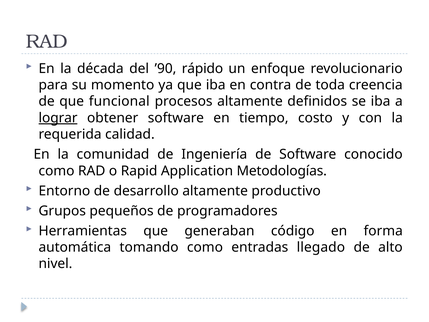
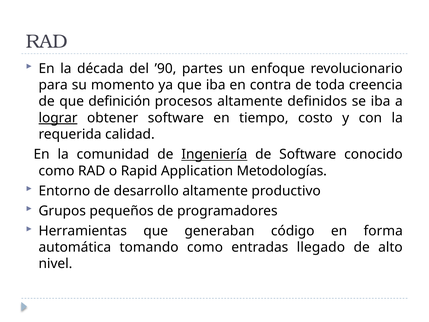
rápido: rápido -> partes (202, 68)
funcional: funcional -> definición (119, 101)
Ingeniería underline: none -> present (214, 154)
